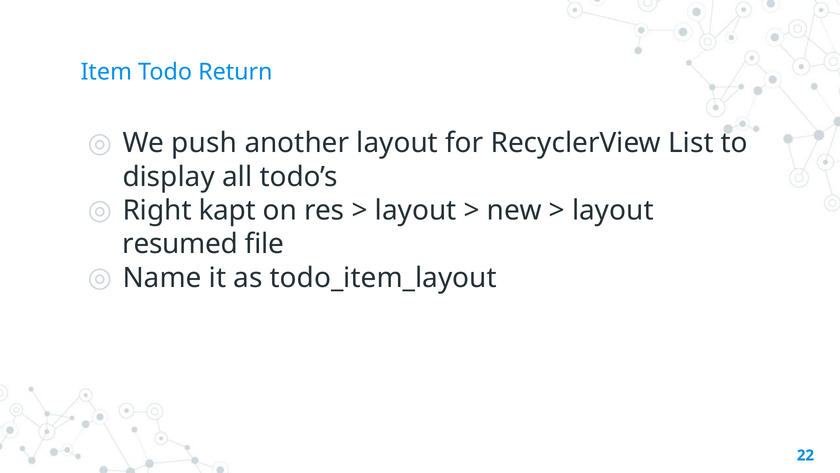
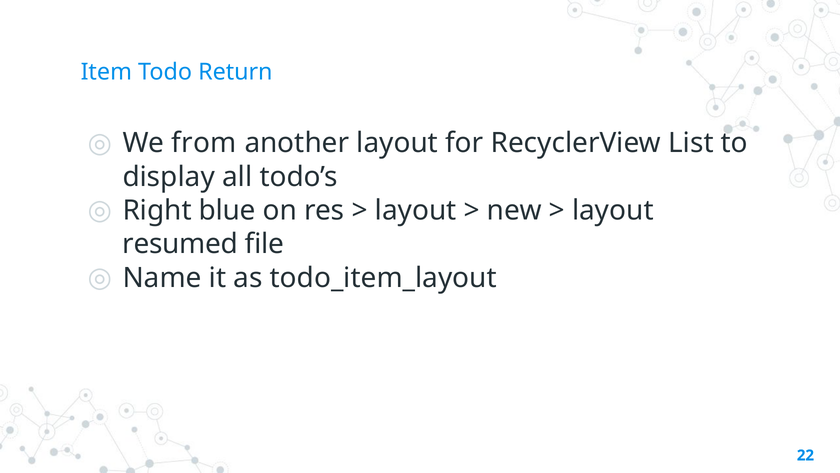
push: push -> from (204, 143)
kapt: kapt -> blue (227, 210)
